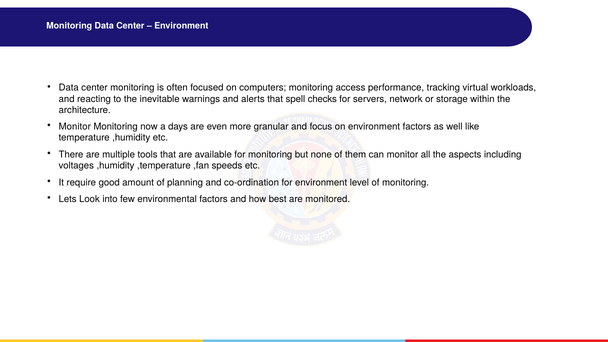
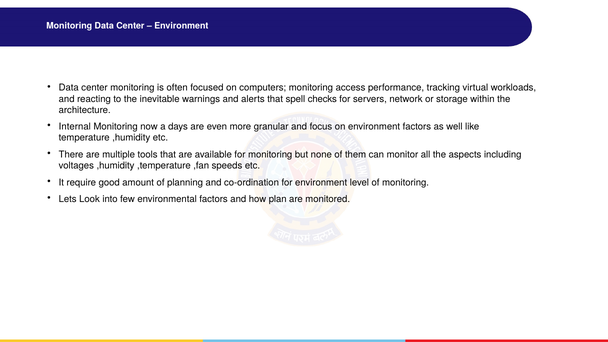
Monitor: Monitor -> Internal (75, 127)
best: best -> plan (278, 199)
